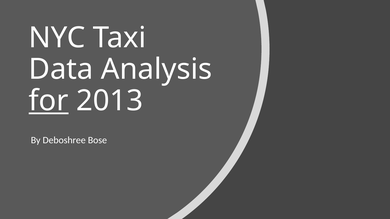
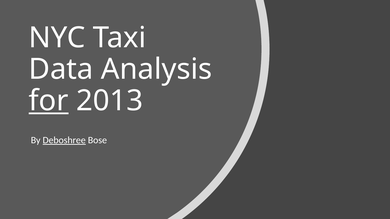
Deboshree underline: none -> present (64, 140)
